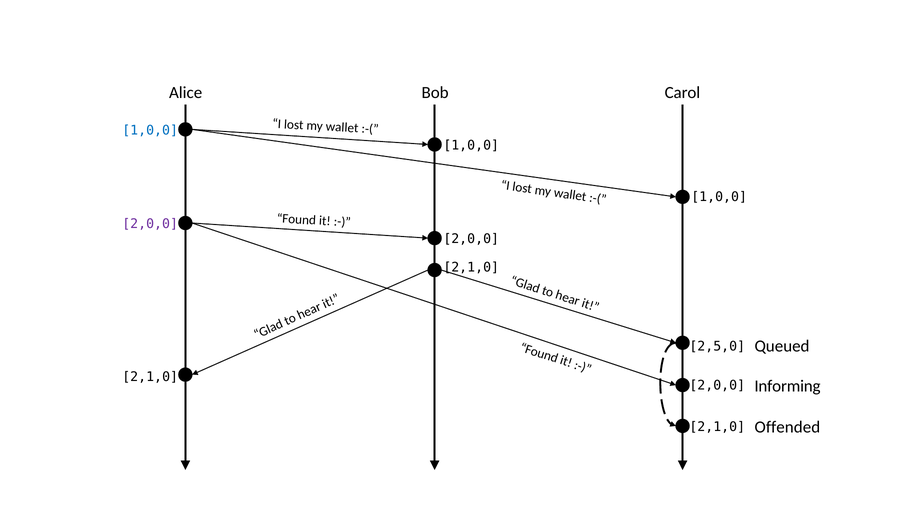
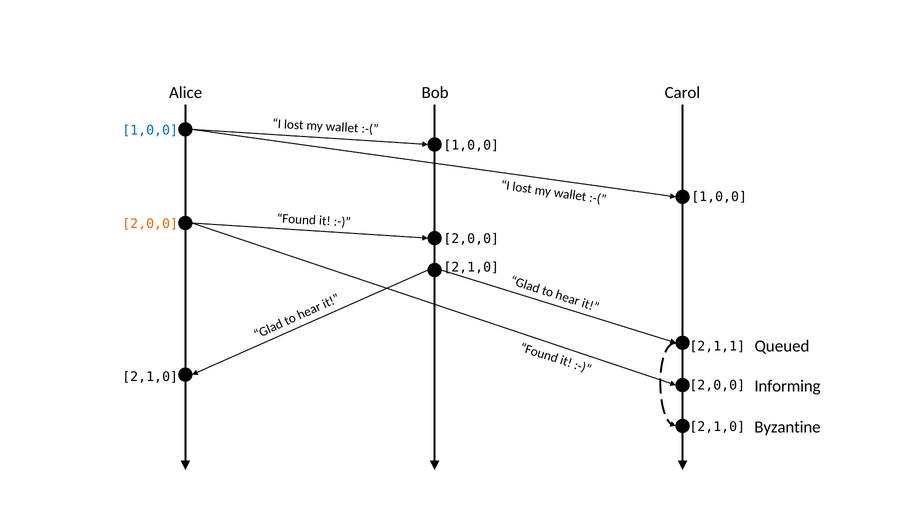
2,0,0 colour: purple -> orange (150, 224)
2,5,0: 2,5,0 -> 2,1,1 (717, 346)
Offended: Offended -> Byzantine (787, 427)
